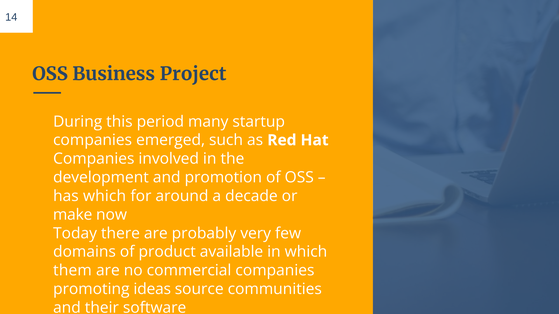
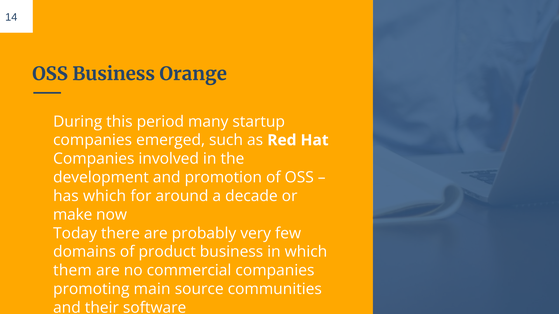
Project: Project -> Orange (193, 74)
product available: available -> business (232, 252)
ideas: ideas -> main (152, 289)
